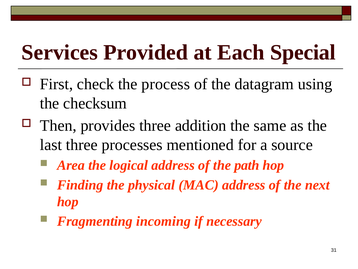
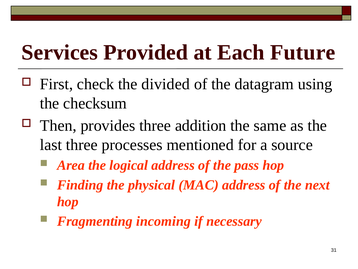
Special: Special -> Future (303, 52)
process: process -> divided (166, 84)
path: path -> pass (247, 165)
